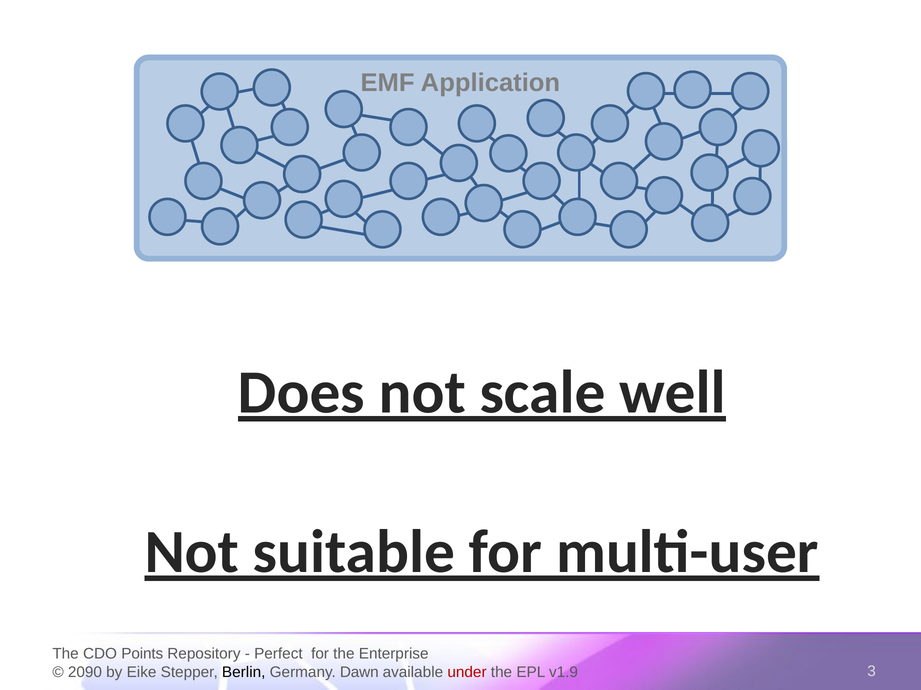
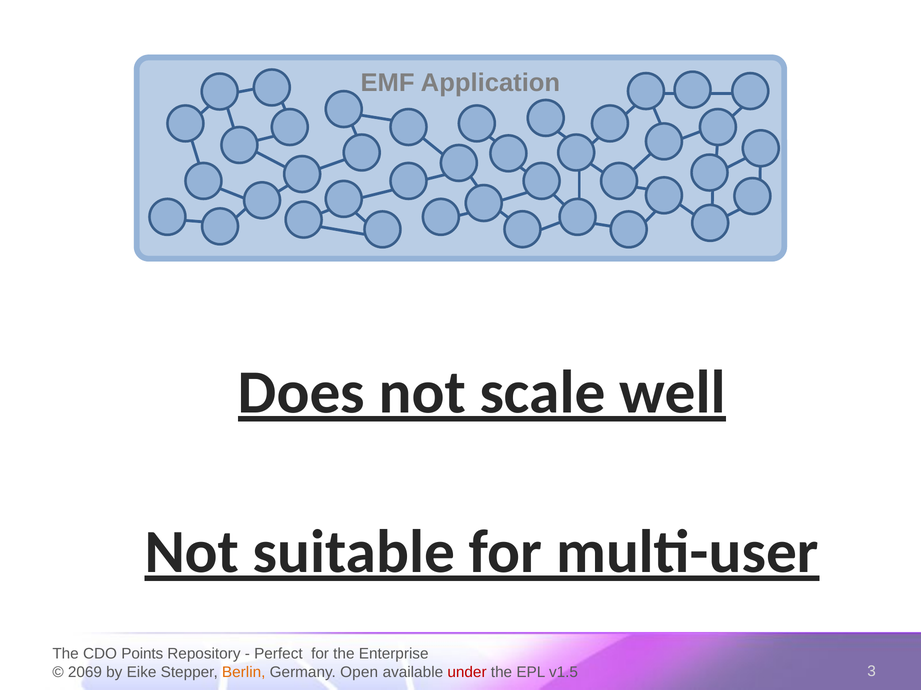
2090: 2090 -> 2069 (85, 673)
Berlin colour: black -> orange (244, 673)
Dawn: Dawn -> Open (359, 673)
v1.9: v1.9 -> v1.5 (564, 673)
